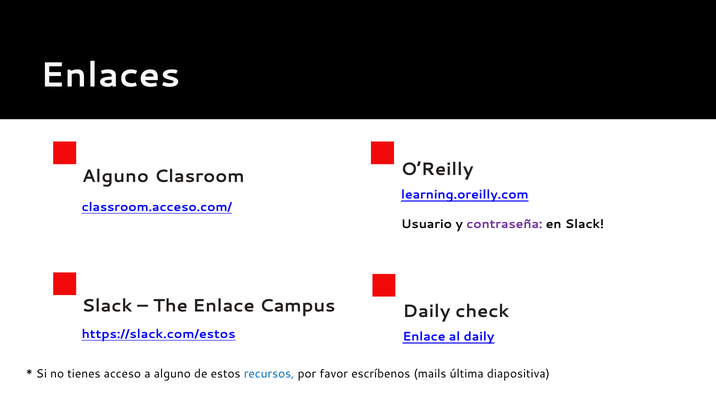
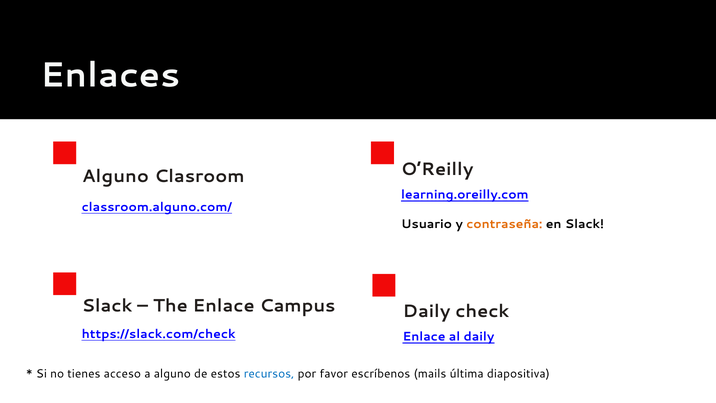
classroom.acceso.com/: classroom.acceso.com/ -> classroom.alguno.com/ (157, 207)
contraseña colour: purple -> orange (504, 224)
https://slack.com/estos: https://slack.com/estos -> https://slack.com/check (159, 334)
